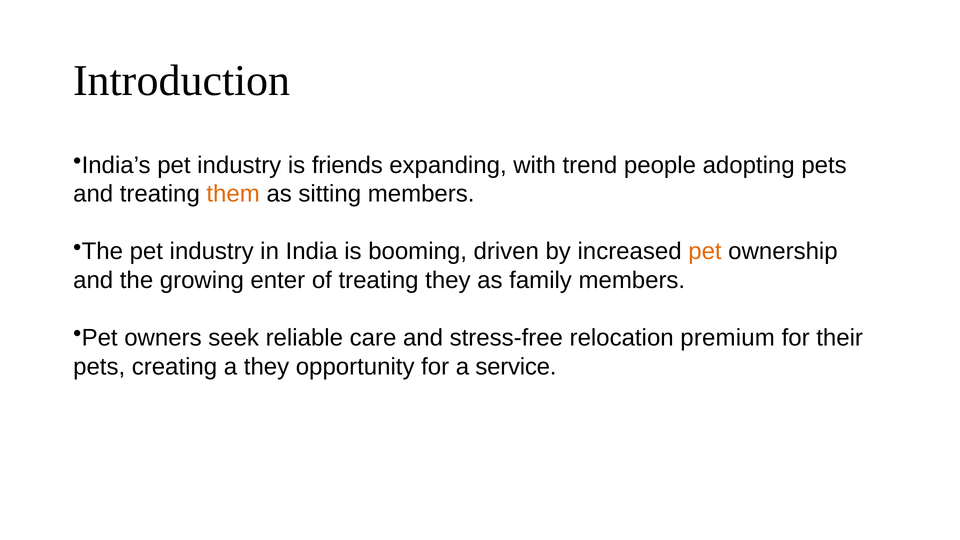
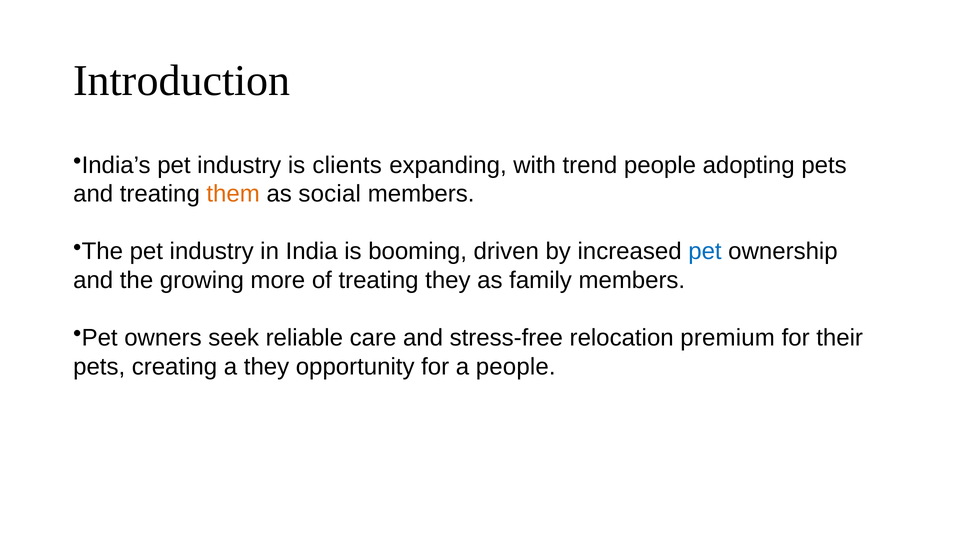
friends: friends -> clients (347, 165)
sitting: sitting -> social (330, 194)
pet colour: orange -> blue (705, 252)
enter: enter -> more (278, 280)
a service: service -> people (516, 367)
